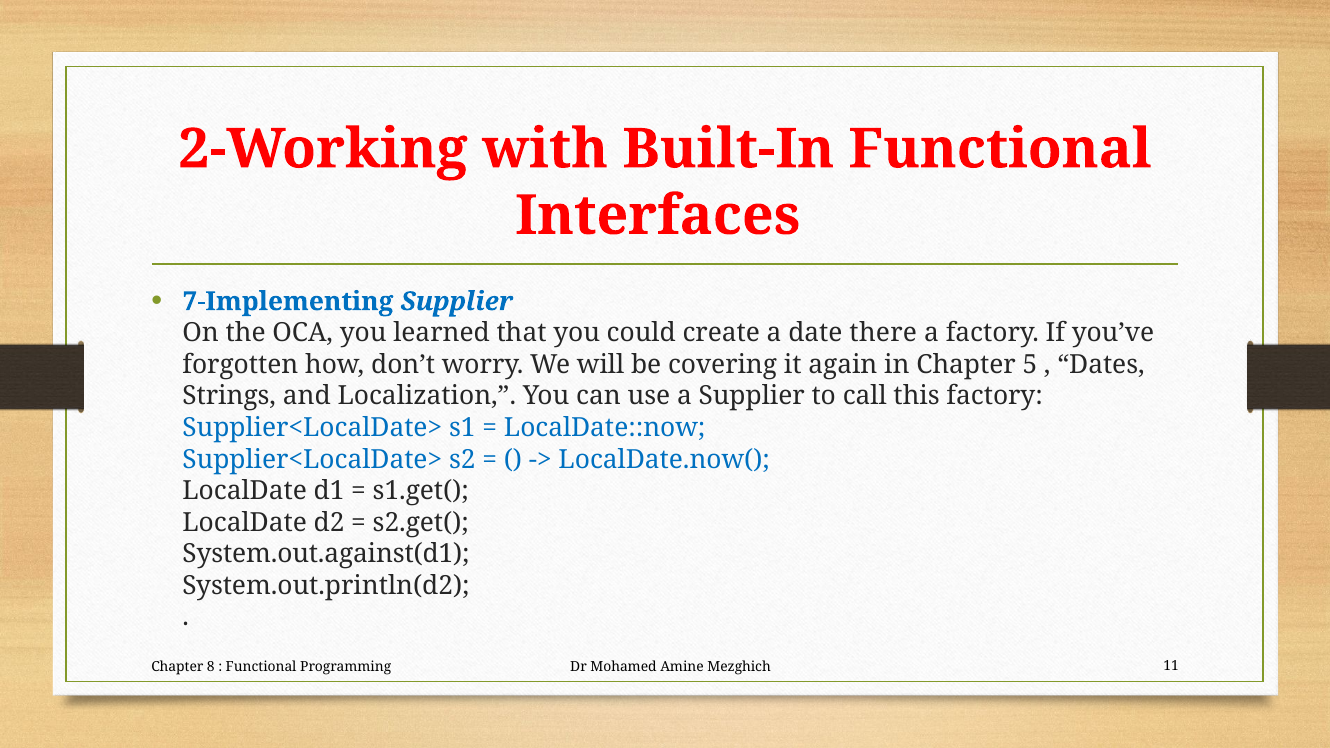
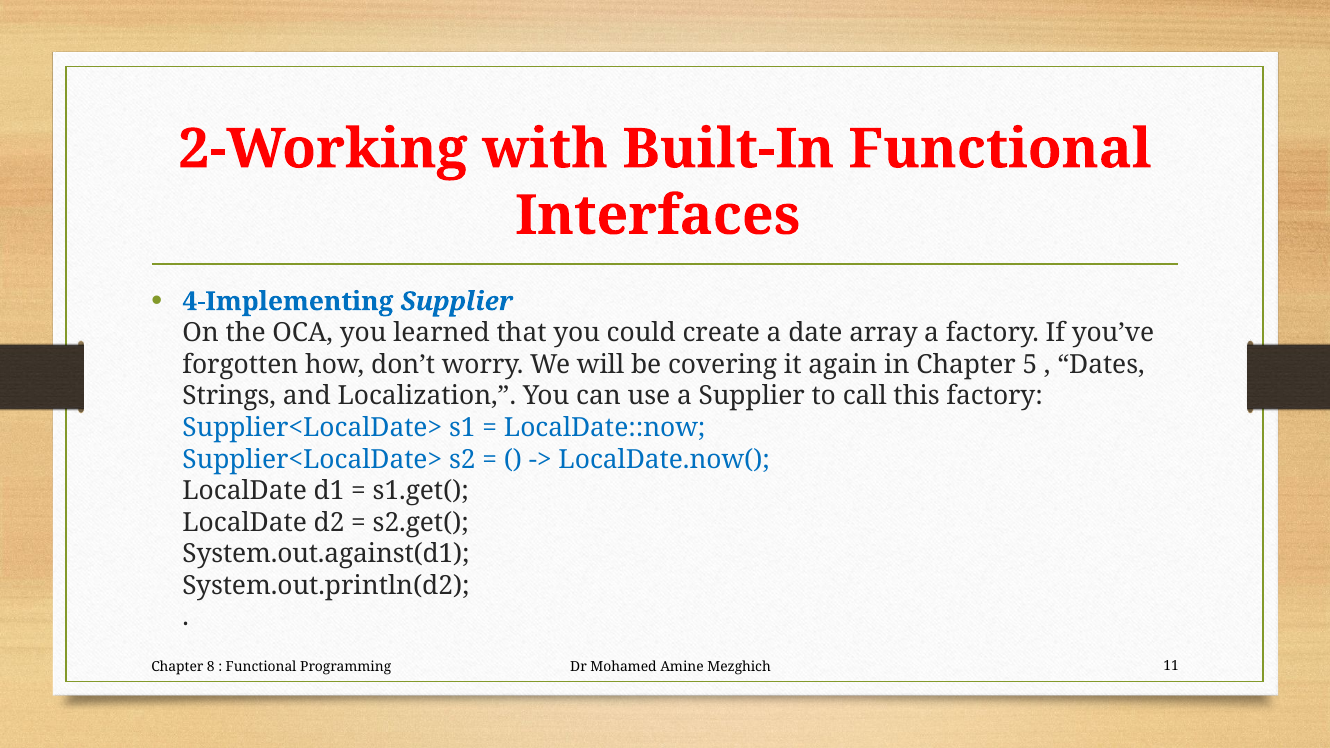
7-Implementing: 7-Implementing -> 4-Implementing (288, 302)
there: there -> array (884, 333)
